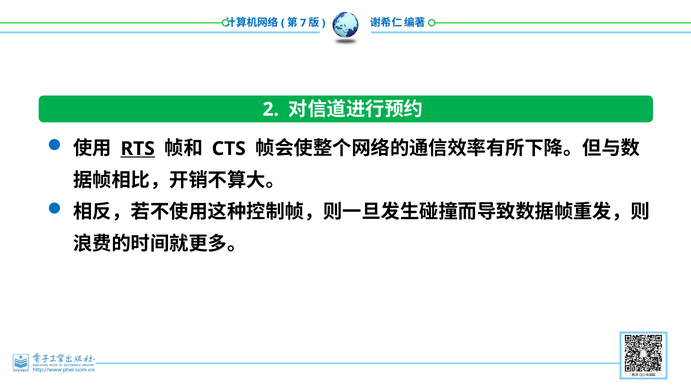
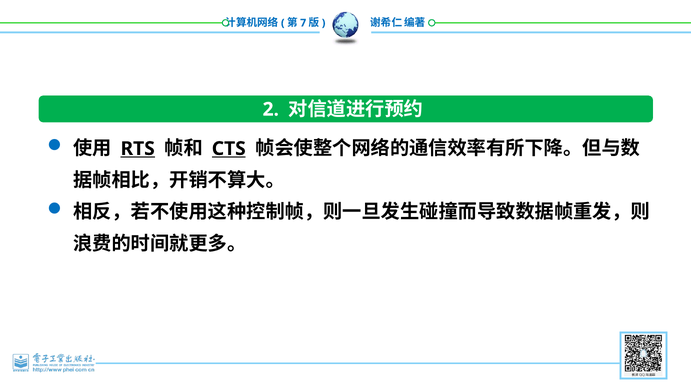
CTS underline: none -> present (229, 149)
